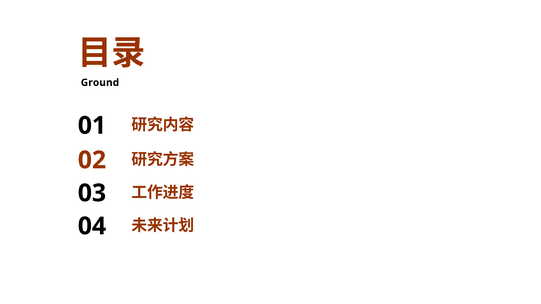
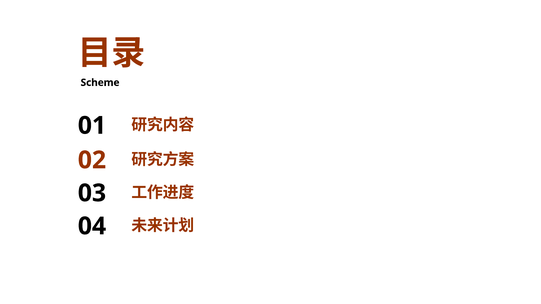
Ground: Ground -> Scheme (100, 83)
